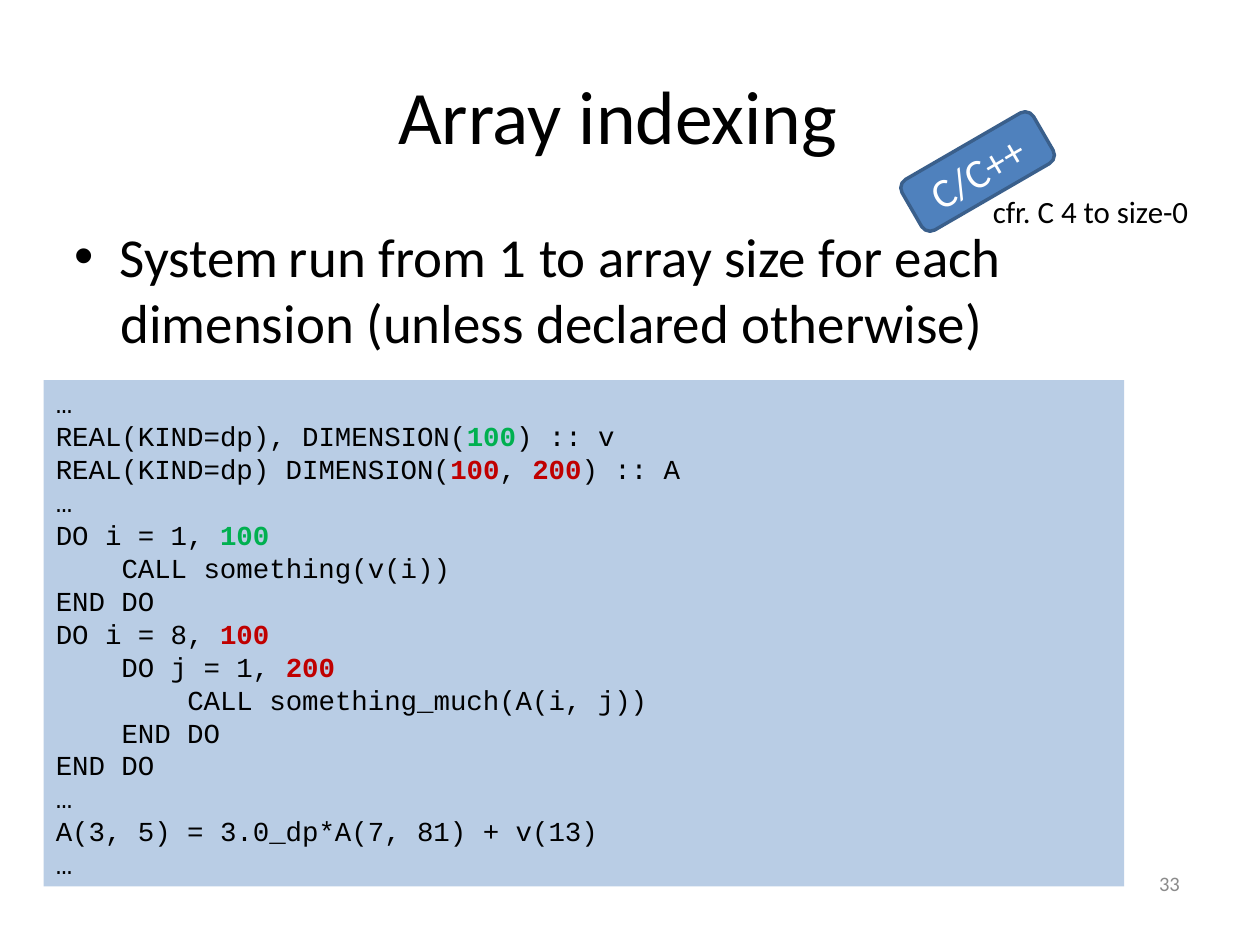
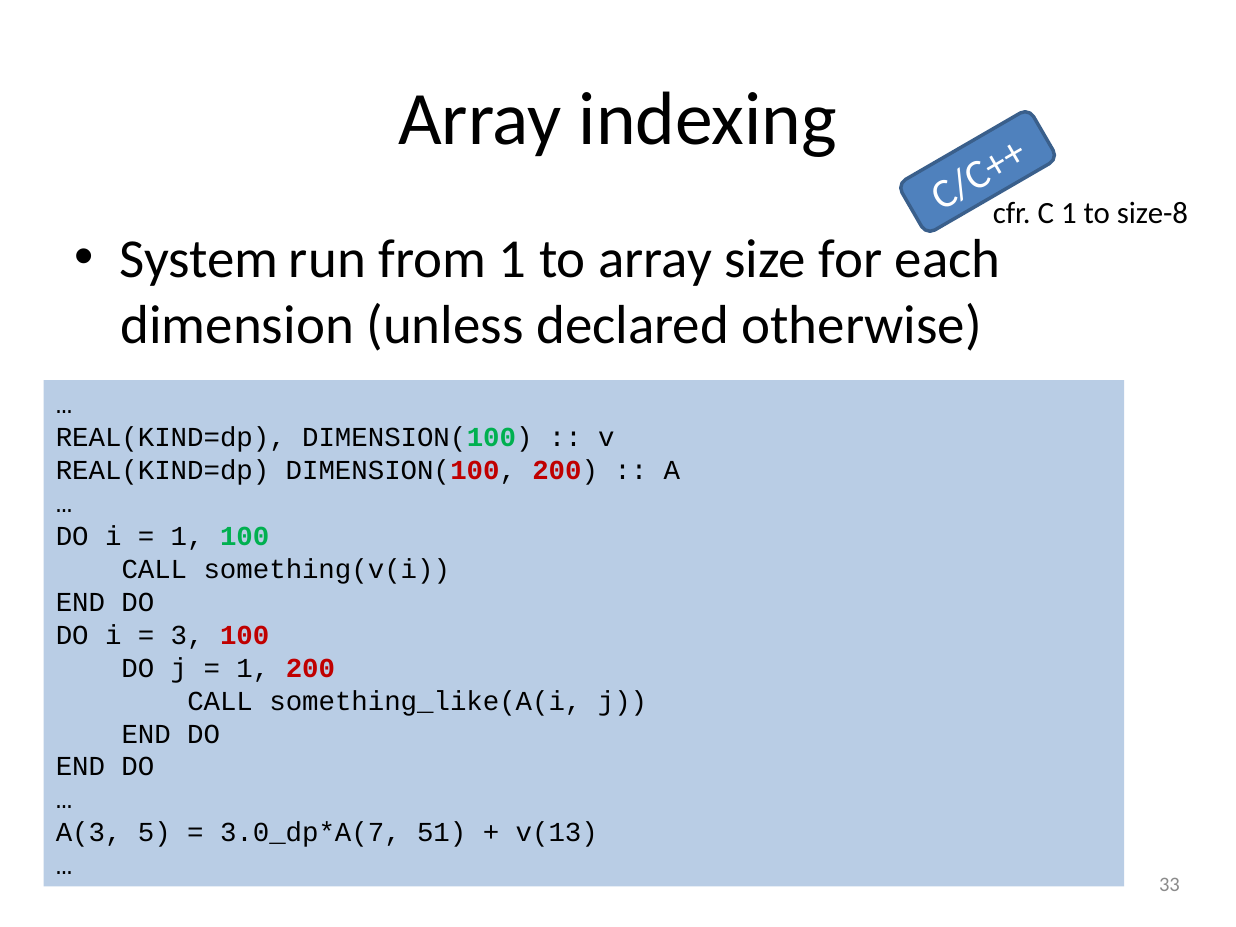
C 4: 4 -> 1 (1069, 213)
size-0: size-0 -> size-8 (1152, 213)
8: 8 -> 3 (187, 635)
something_much(A(i: something_much(A(i -> something_like(A(i (425, 701)
81: 81 -> 51 (442, 833)
